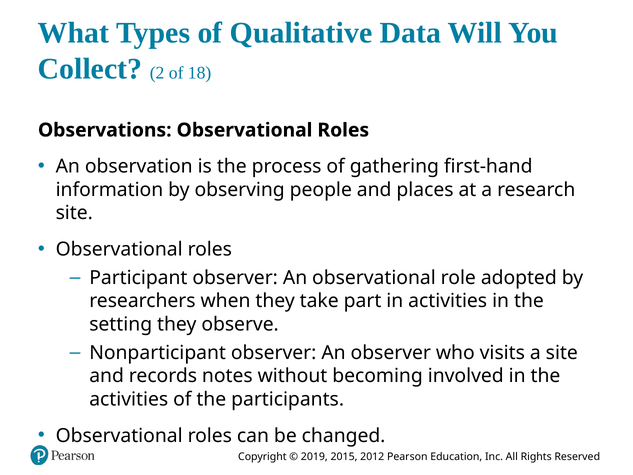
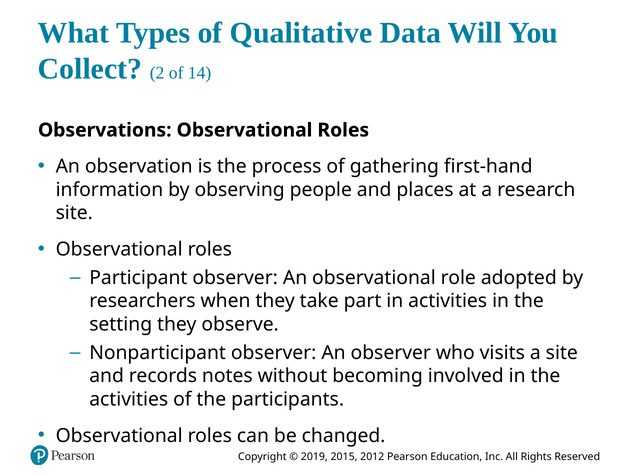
18: 18 -> 14 (200, 73)
